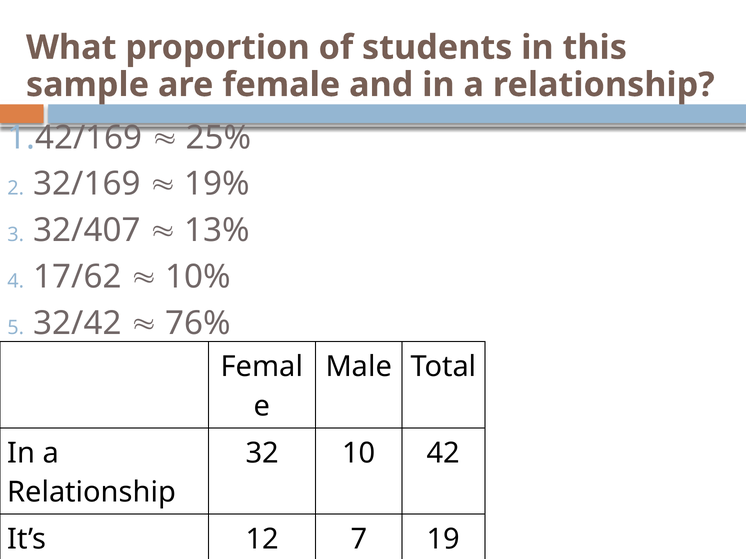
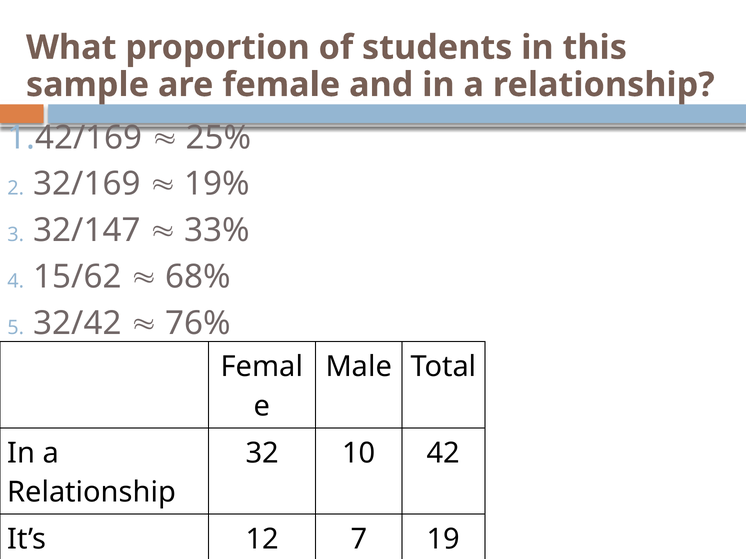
32/407: 32/407 -> 32/147 (87, 231)
13%: 13% -> 33% (217, 231)
17/62: 17/62 -> 15/62 (78, 277)
10%: 10% -> 68% (198, 277)
